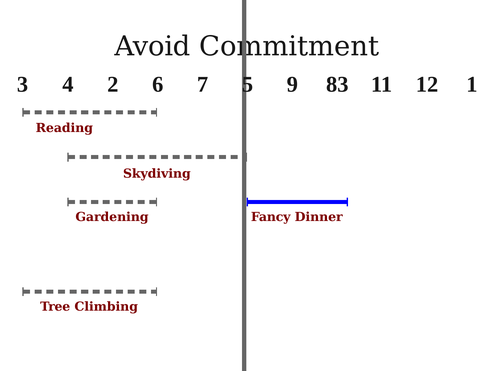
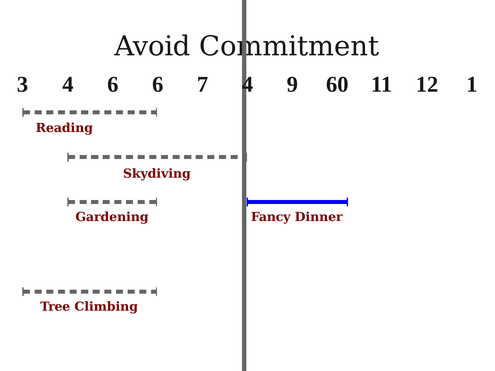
4 2: 2 -> 6 (113, 84)
7 5: 5 -> 4 (247, 84)
83: 83 -> 60 (337, 84)
